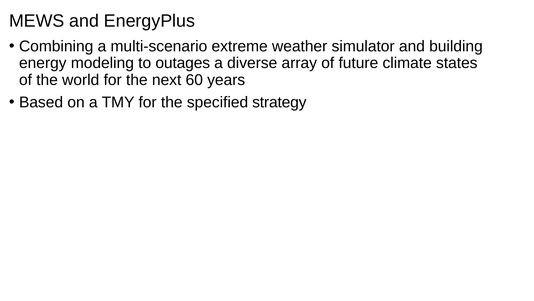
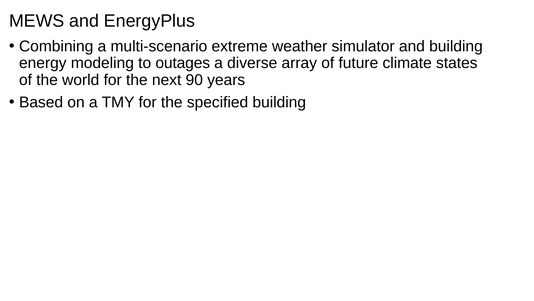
60: 60 -> 90 (194, 80)
specified strategy: strategy -> building (279, 102)
